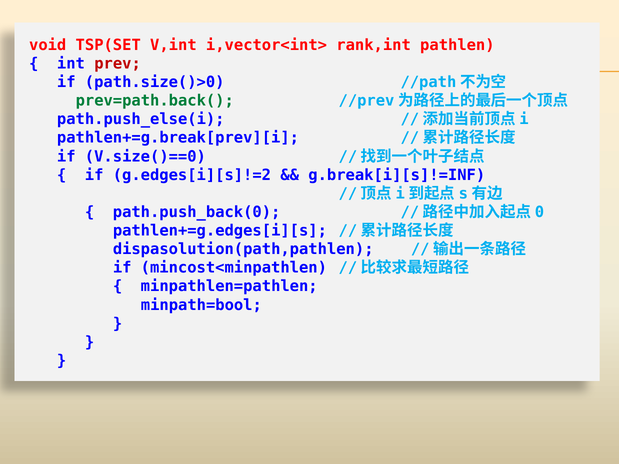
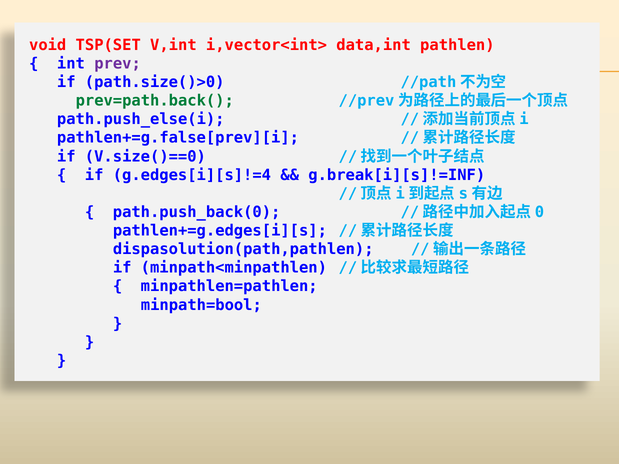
rank,int: rank,int -> data,int (374, 45)
prev colour: red -> purple (118, 64)
pathlen+=g.break[prev][i: pathlen+=g.break[prev][i -> pathlen+=g.false[prev][i (178, 138)
g.edges[i][s]!=2: g.edges[i][s]!=2 -> g.edges[i][s]!=4 (192, 175)
mincost<minpathlen: mincost<minpathlen -> minpath<minpathlen (234, 268)
